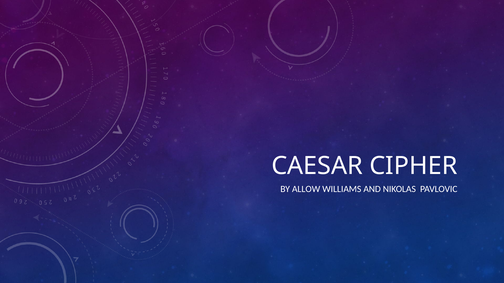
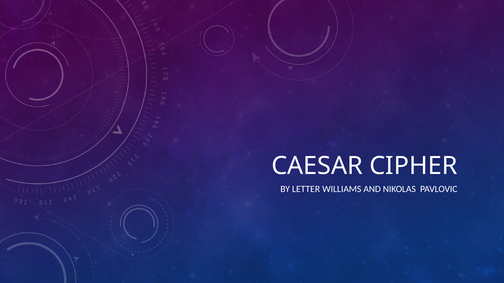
ALLOW: ALLOW -> LETTER (306, 190)
